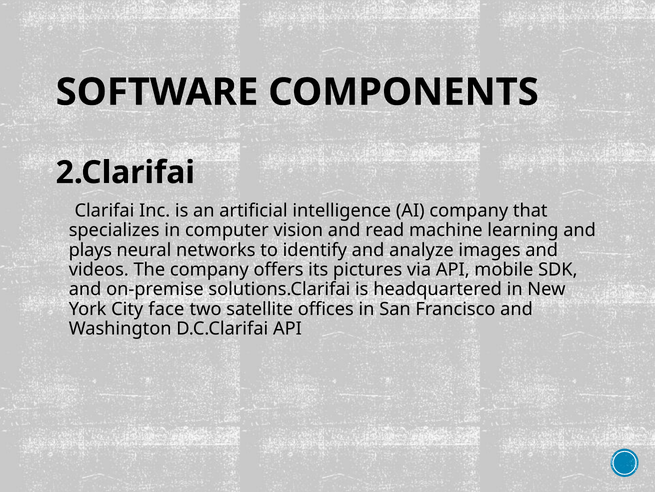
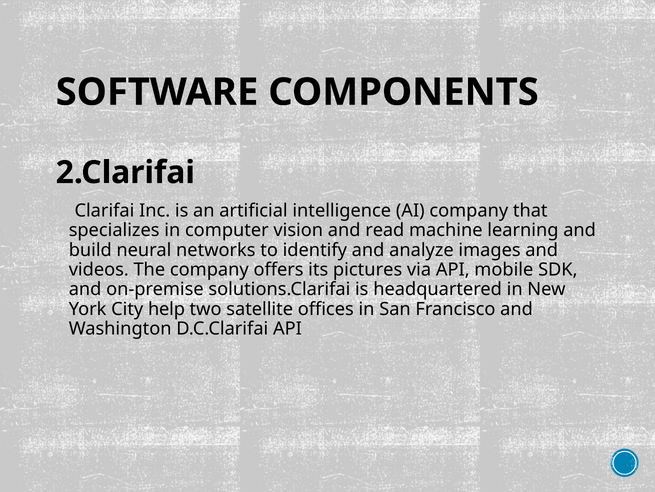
plays: plays -> build (90, 250)
face: face -> help (166, 309)
